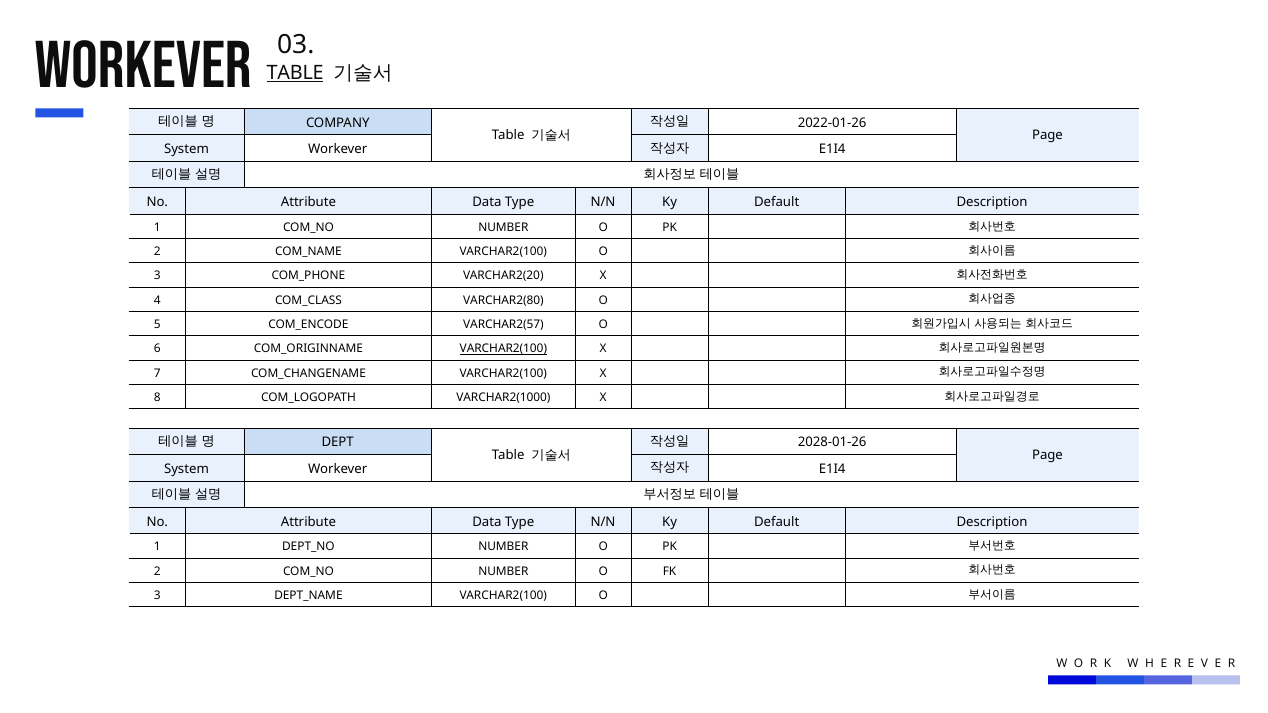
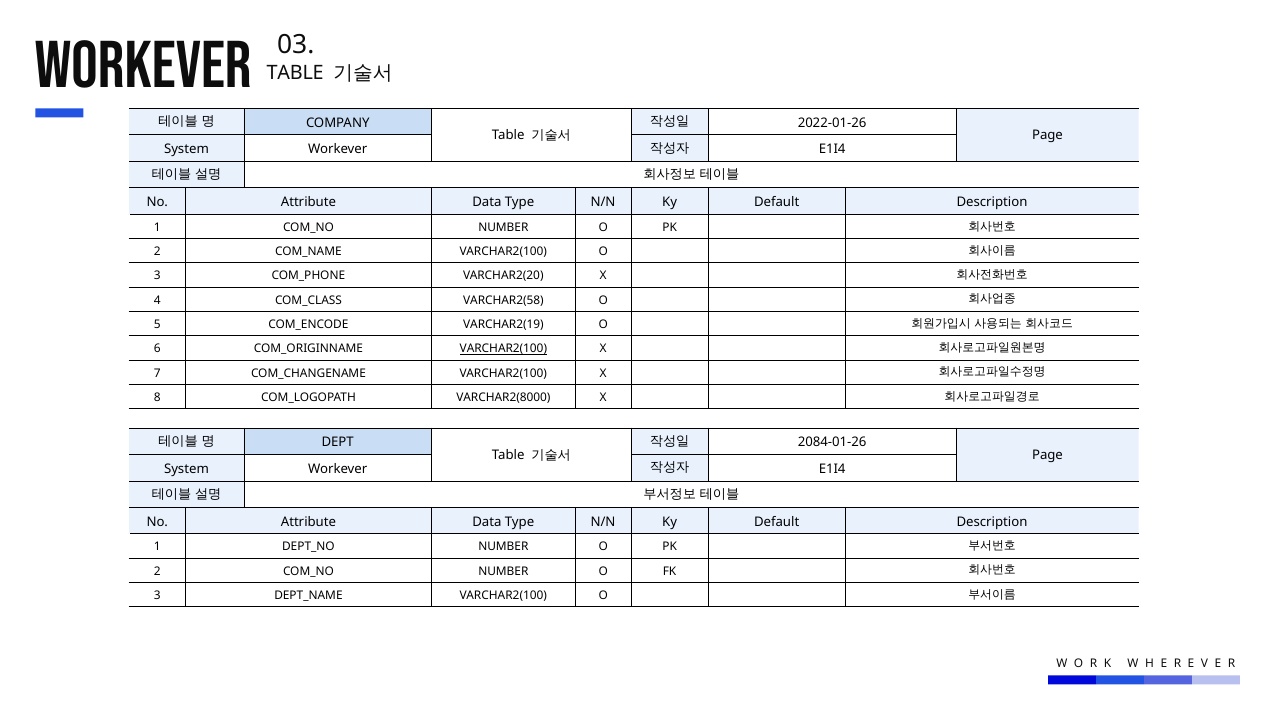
TABLE underline: present -> none (295, 73)
VARCHAR2(80: VARCHAR2(80 -> VARCHAR2(58 (503, 300)
VARCHAR2(57: VARCHAR2(57 -> VARCHAR2(19 (503, 325)
VARCHAR2(1000: VARCHAR2(1000 -> VARCHAR2(8000 (503, 398)
2028-01-26: 2028-01-26 -> 2084-01-26 (832, 443)
